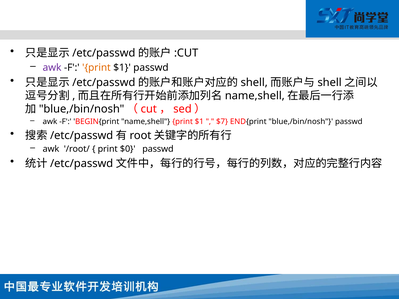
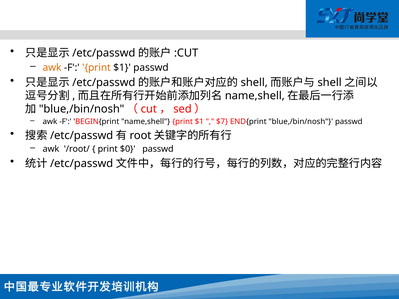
awk colour: purple -> orange (52, 68)
